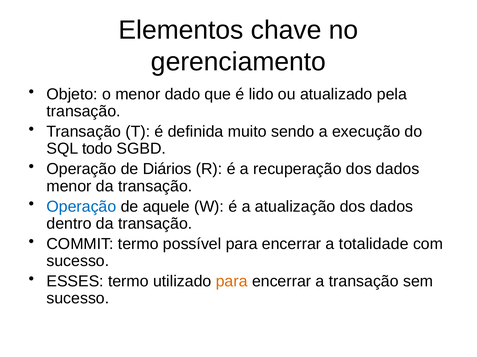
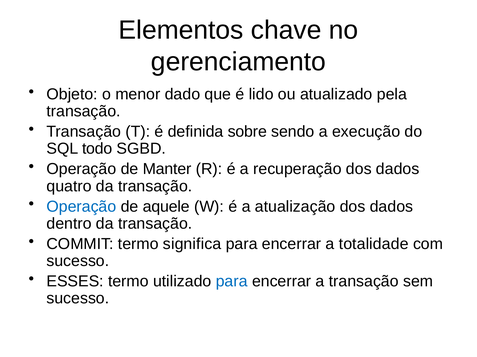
muito: muito -> sobre (247, 132)
Diários: Diários -> Manter (167, 169)
menor: menor -> quatro (69, 187)
possível: possível -> significa (192, 244)
para colour: orange -> blue (232, 282)
